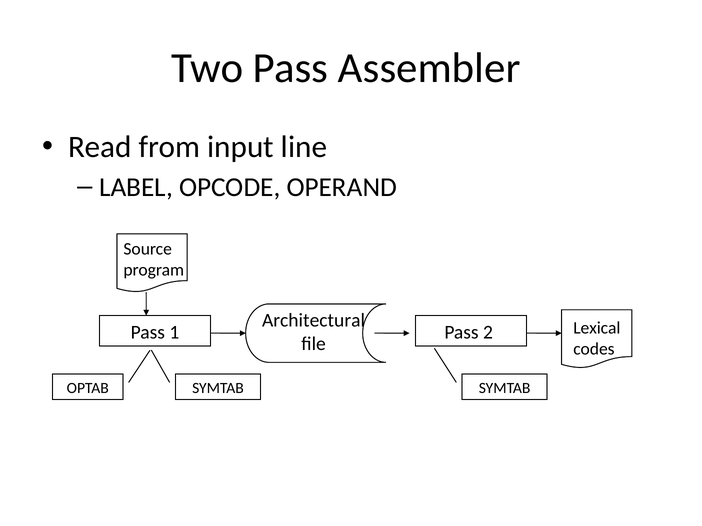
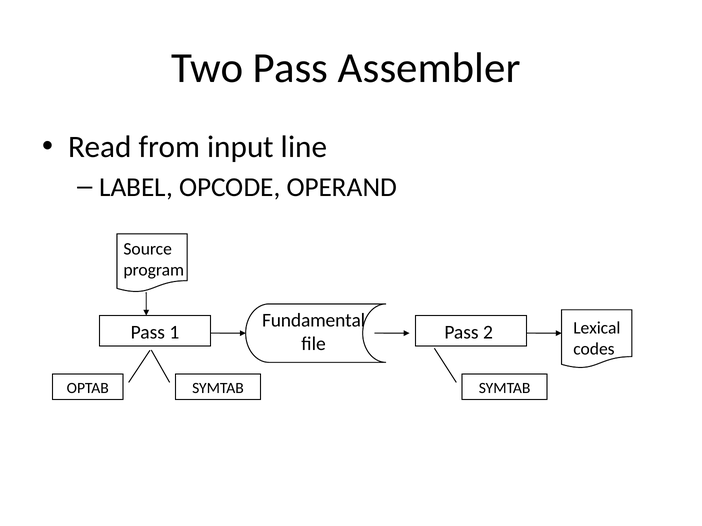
Architectural: Architectural -> Fundamental (314, 321)
